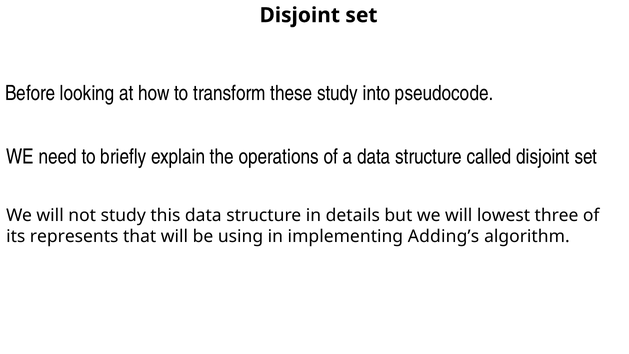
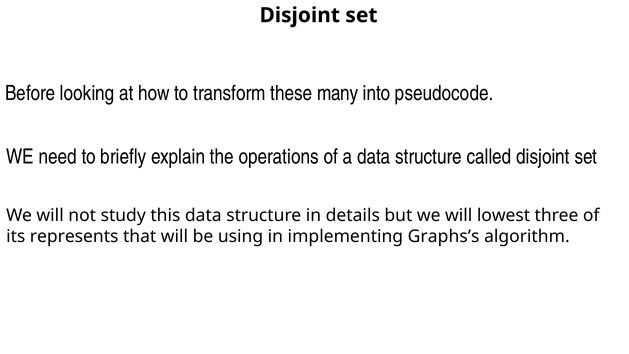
these study: study -> many (338, 93)
Adding’s: Adding’s -> Graphs’s (444, 236)
